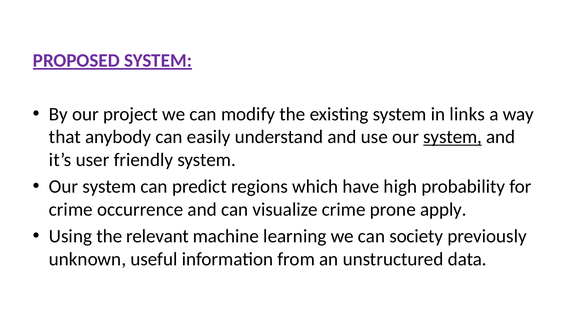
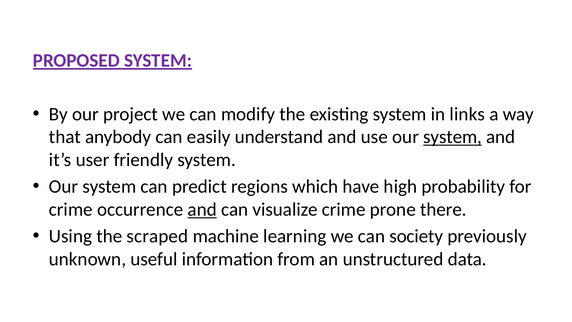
and underline: none -> present (202, 209)
apply: apply -> there (443, 209)
relevant: relevant -> scraped (157, 236)
